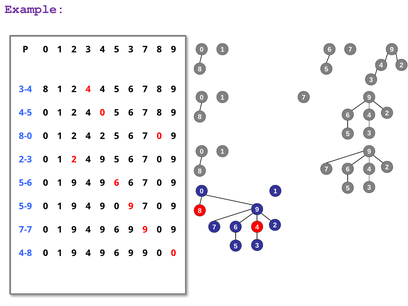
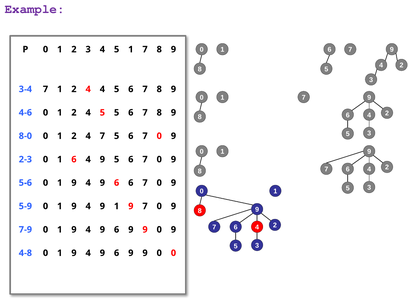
5 3: 3 -> 1 (131, 49)
3-4 8: 8 -> 7 (46, 89)
4-5: 4-5 -> 4-6 (25, 113)
2 4 0: 0 -> 5 (102, 113)
4 2: 2 -> 7 (102, 136)
2-3 0 1 2: 2 -> 6 (74, 159)
4 9 0: 0 -> 1 (117, 206)
7-7: 7-7 -> 7-9 (25, 230)
